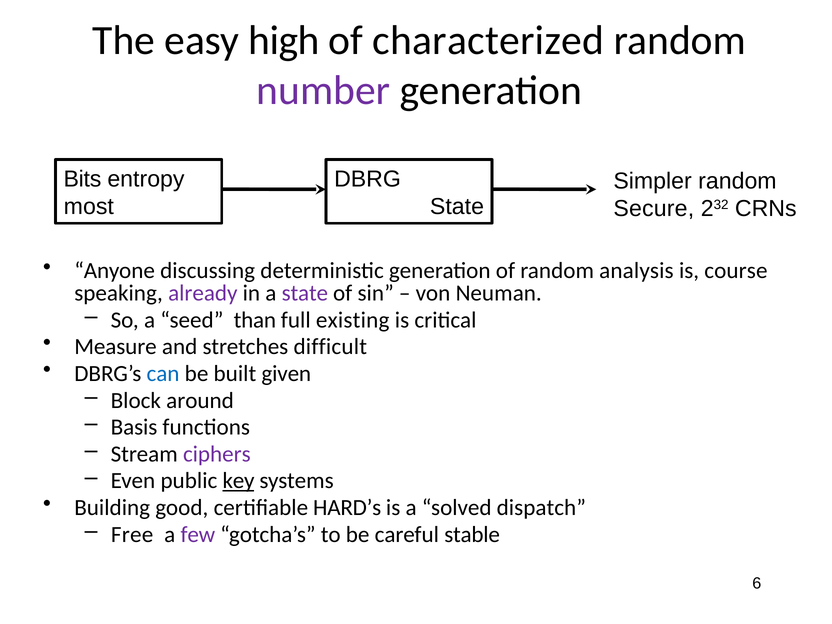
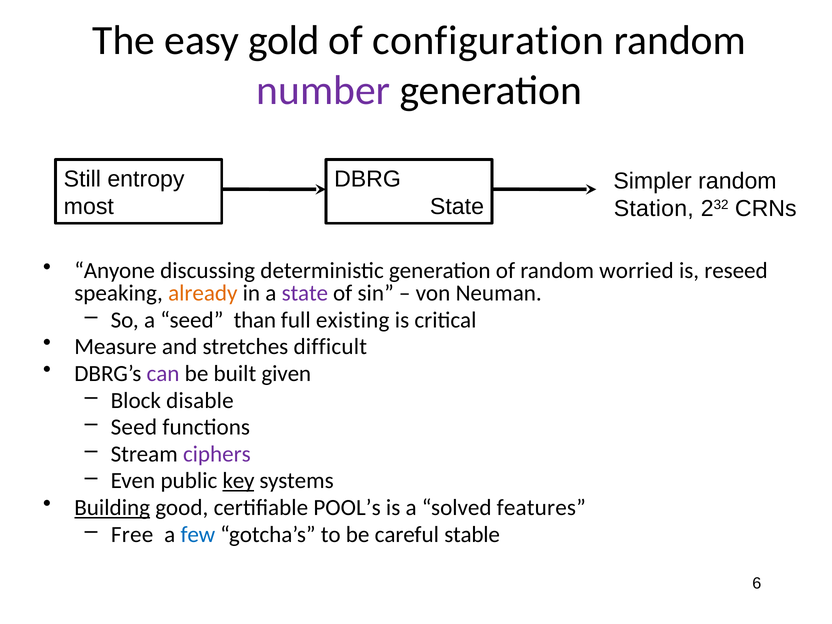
high: high -> gold (284, 40)
characterized: characterized -> configuration (488, 40)
Bits: Bits -> Still (82, 179)
Secure: Secure -> Station (654, 209)
analysis: analysis -> worried (636, 271)
course: course -> reseed (736, 271)
already colour: purple -> orange (203, 293)
can colour: blue -> purple (163, 374)
around: around -> disable (200, 400)
Basis: Basis -> Seed (134, 427)
Building underline: none -> present (112, 508)
HARD’s: HARD’s -> POOL’s (347, 508)
dispatch: dispatch -> features (541, 508)
few colour: purple -> blue (198, 535)
